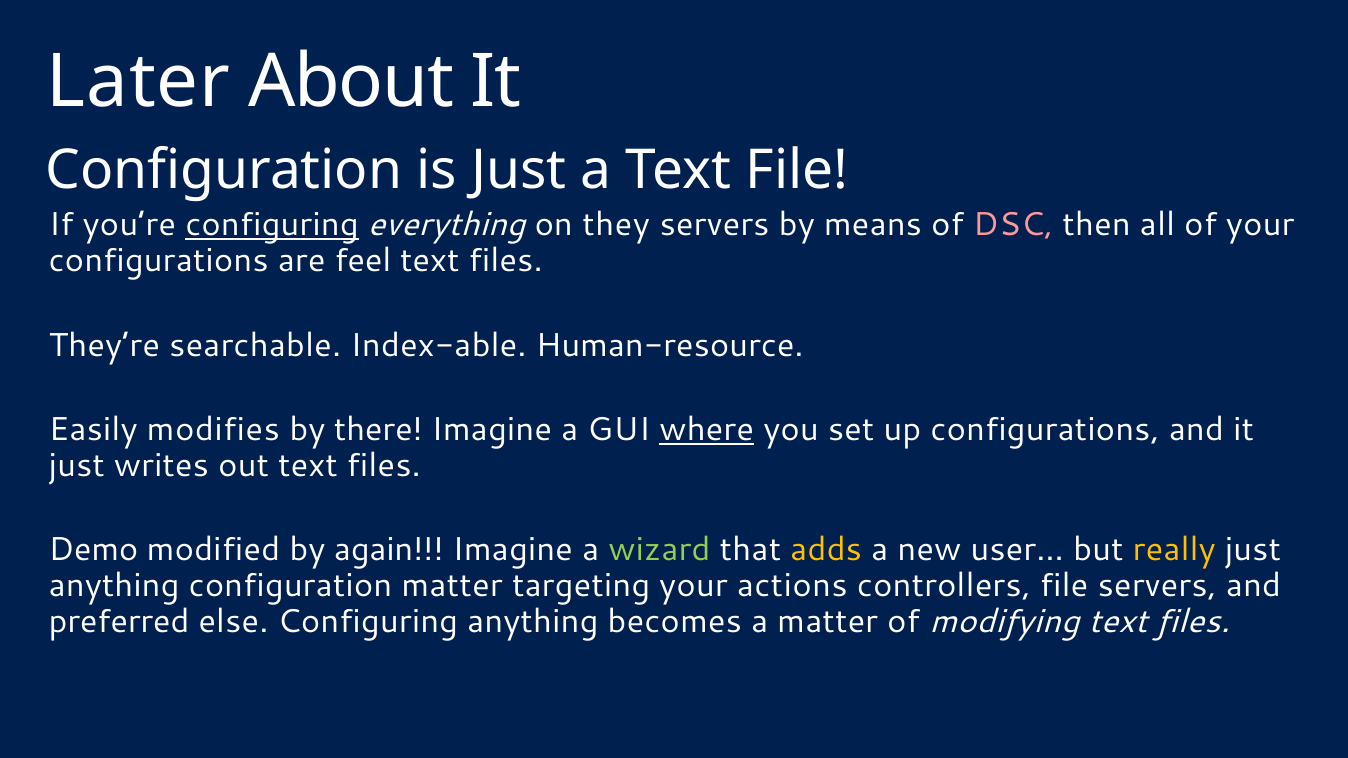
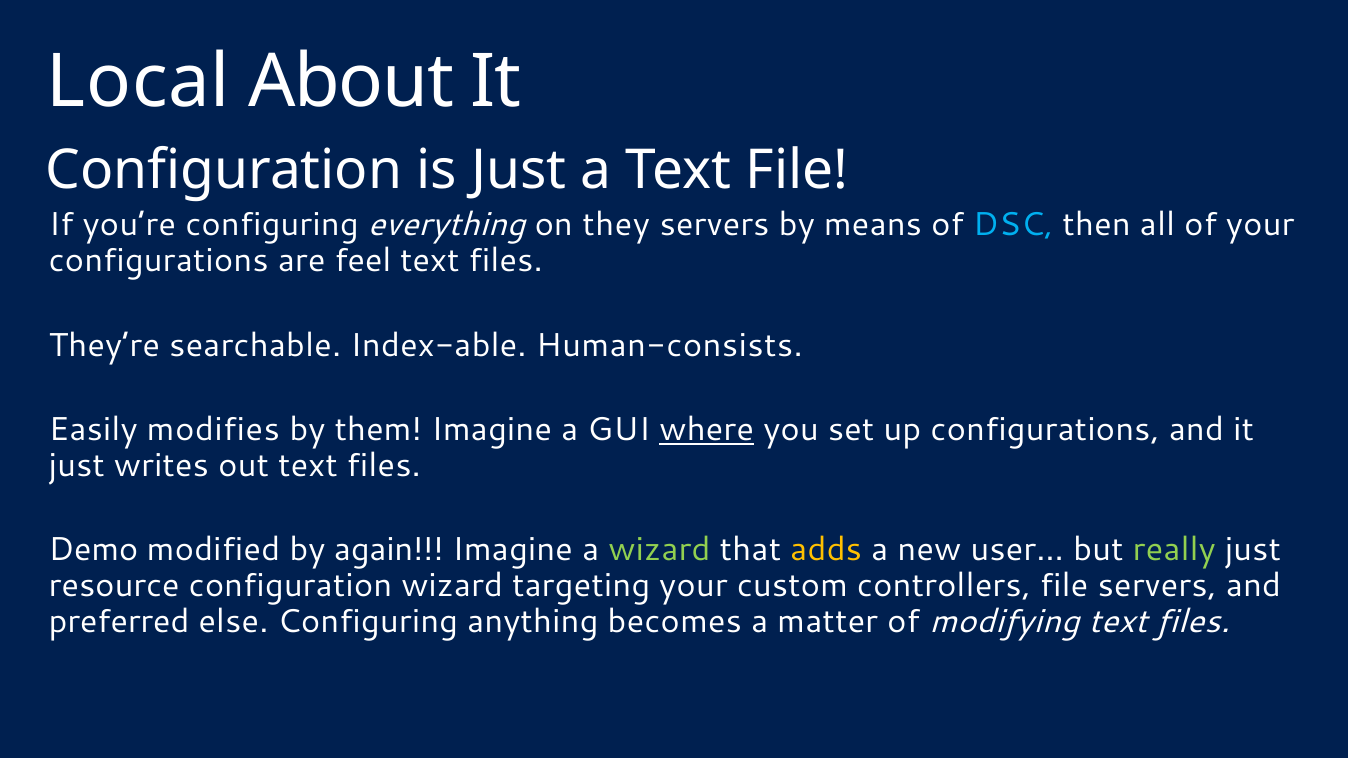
Later: Later -> Local (138, 82)
configuring underline: present -> none (272, 225)
DSC colour: pink -> light blue (1013, 225)
Human-resource: Human-resource -> Human-consists (669, 345)
there: there -> them (378, 430)
really colour: yellow -> light green (1174, 550)
anything: anything -> resource (114, 586)
configuration matter: matter -> wizard (452, 586)
actions: actions -> custom (792, 586)
